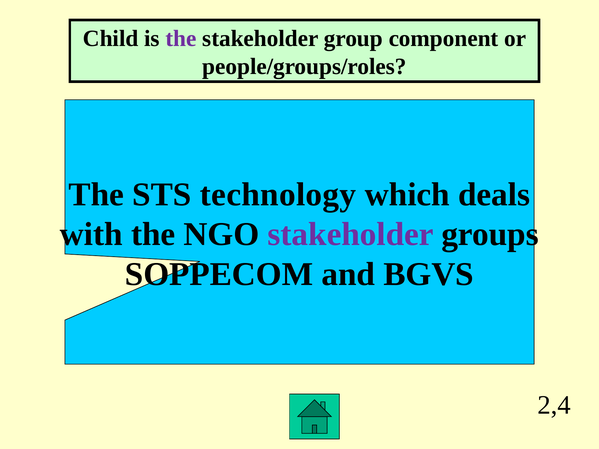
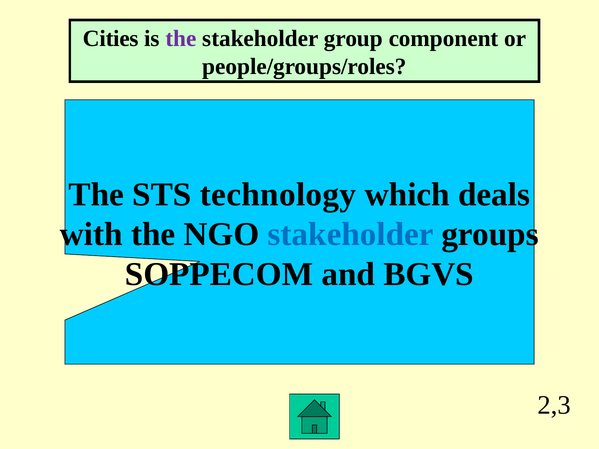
Child: Child -> Cities (111, 39)
stakeholder colour: purple -> blue (351, 234)
2,4: 2,4 -> 2,3 (554, 405)
